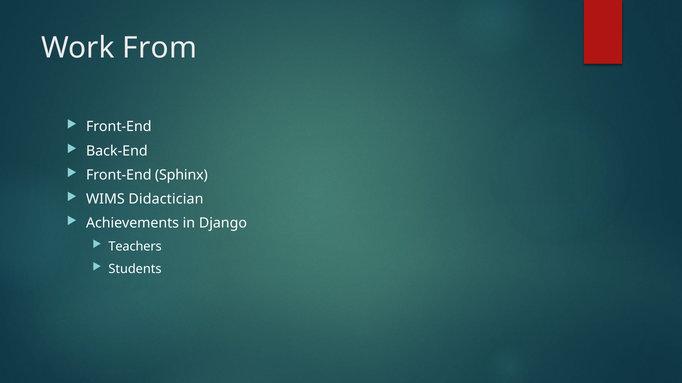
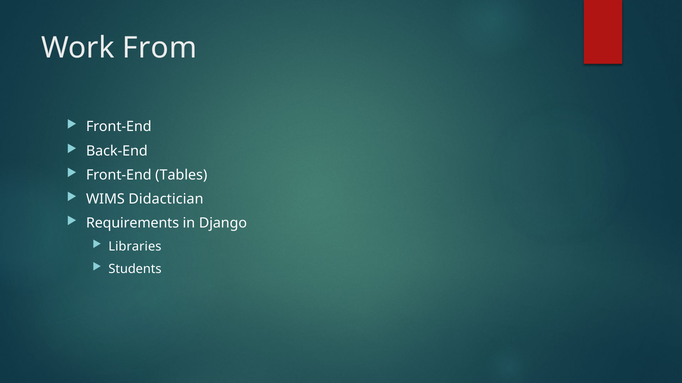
Sphinx: Sphinx -> Tables (181, 175)
Achievements: Achievements -> Requirements (133, 224)
Teachers: Teachers -> Libraries (135, 247)
